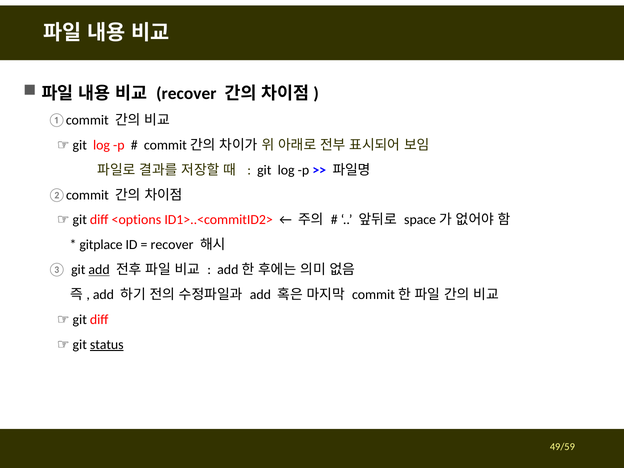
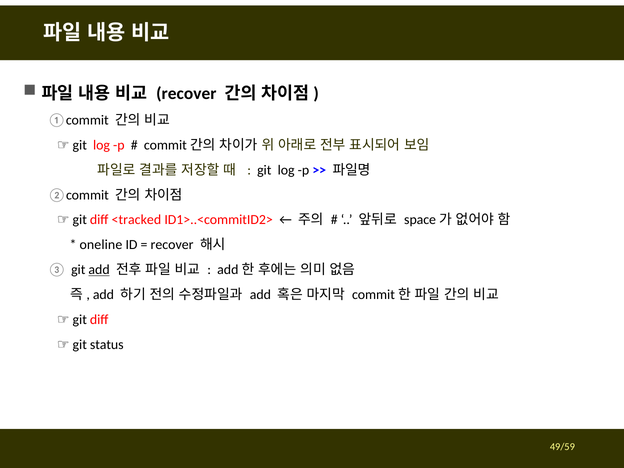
<options: <options -> <tracked (136, 220)
gitplace: gitplace -> oneline (101, 245)
status underline: present -> none (107, 345)
